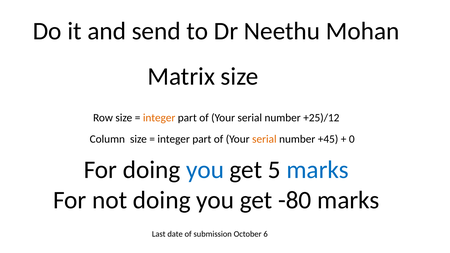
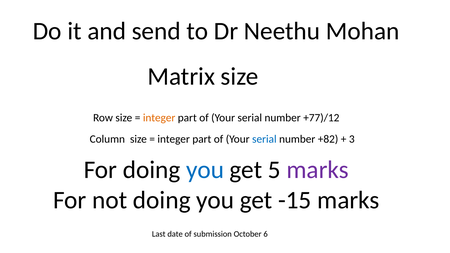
+25)/12: +25)/12 -> +77)/12 (321, 118)
serial colour: orange -> blue (264, 139)
+45: +45 -> +82 (328, 139)
0: 0 -> 3 (352, 139)
marks colour: blue -> purple (318, 170)
-80: -80 -> -15 (295, 200)
